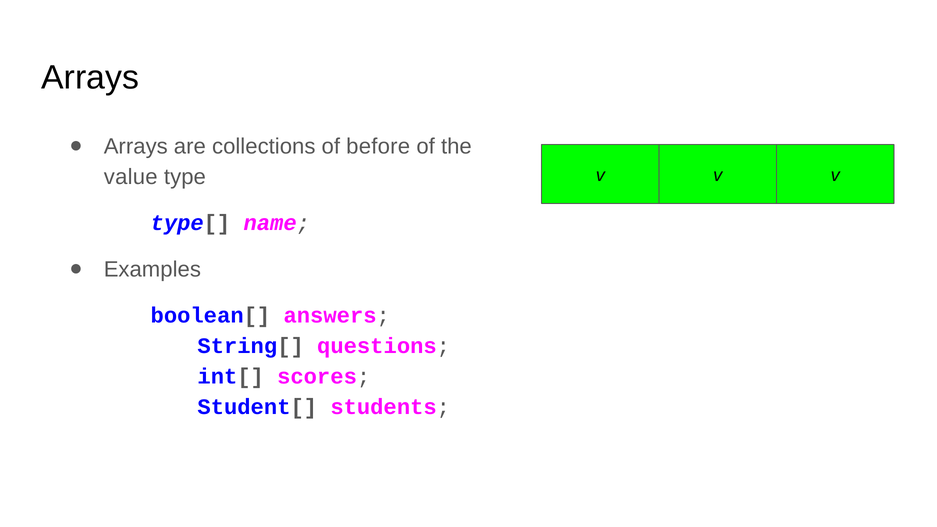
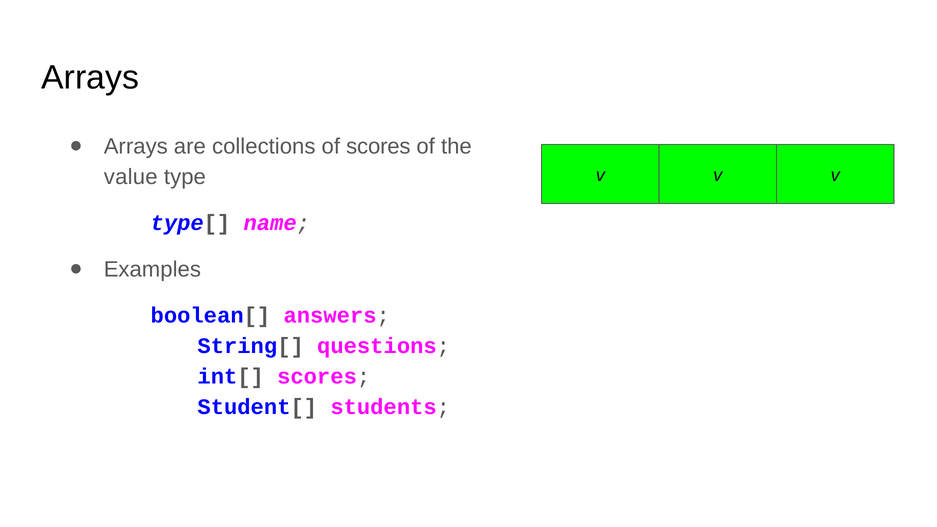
of before: before -> scores (378, 146)
